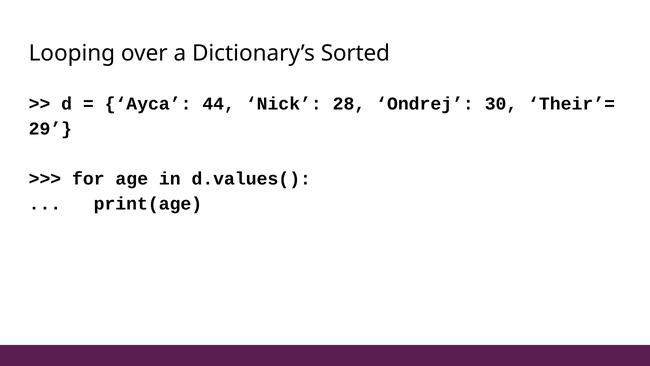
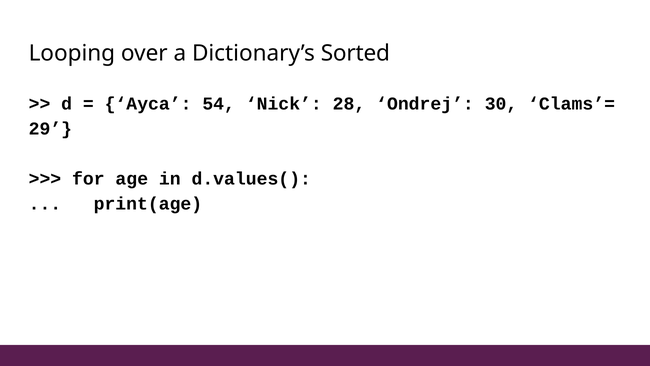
44: 44 -> 54 (219, 104)
Their’=: Their’= -> Clams’= (572, 104)
